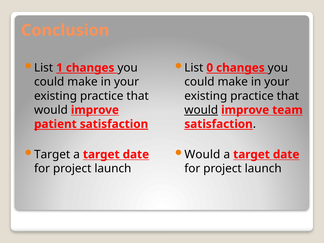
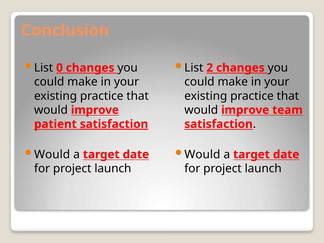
1: 1 -> 0 (59, 68)
0: 0 -> 2 (210, 68)
would underline: present -> none (201, 110)
Target: Target -> Would (52, 154)
